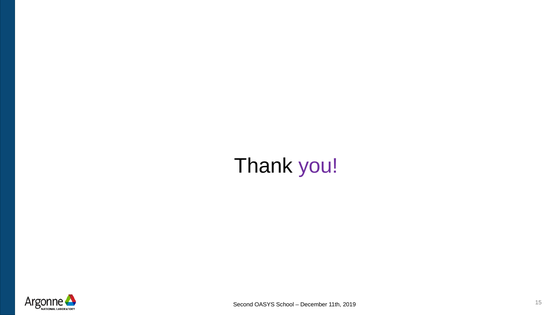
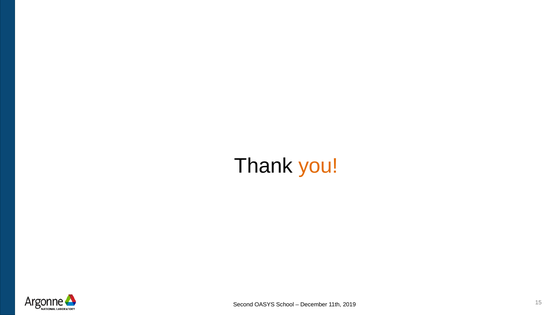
you colour: purple -> orange (318, 166)
